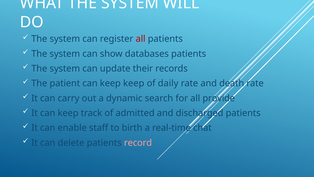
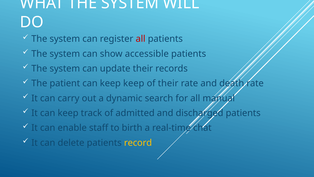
databases: databases -> accessible (147, 54)
of daily: daily -> their (168, 83)
provide: provide -> manual (219, 98)
record colour: pink -> yellow (138, 142)
